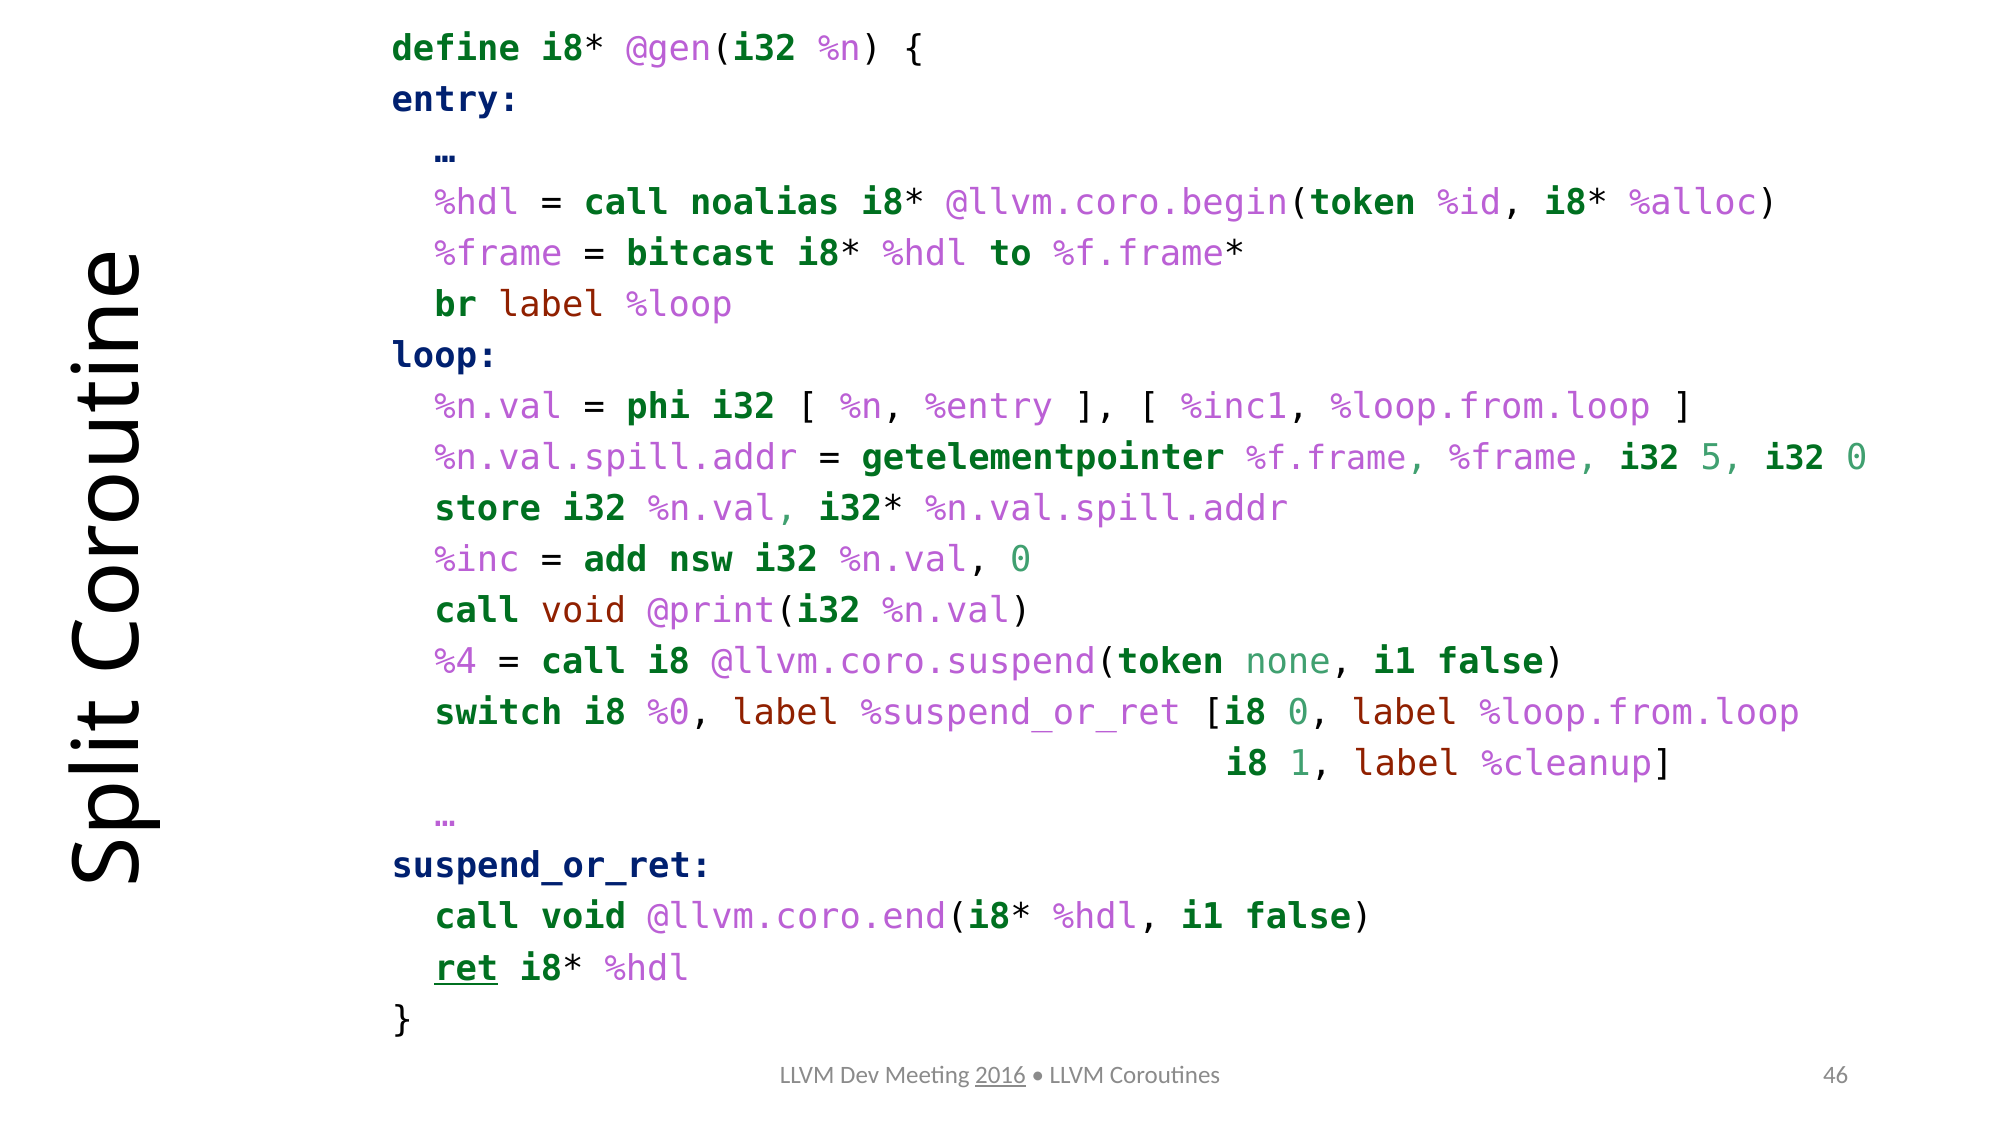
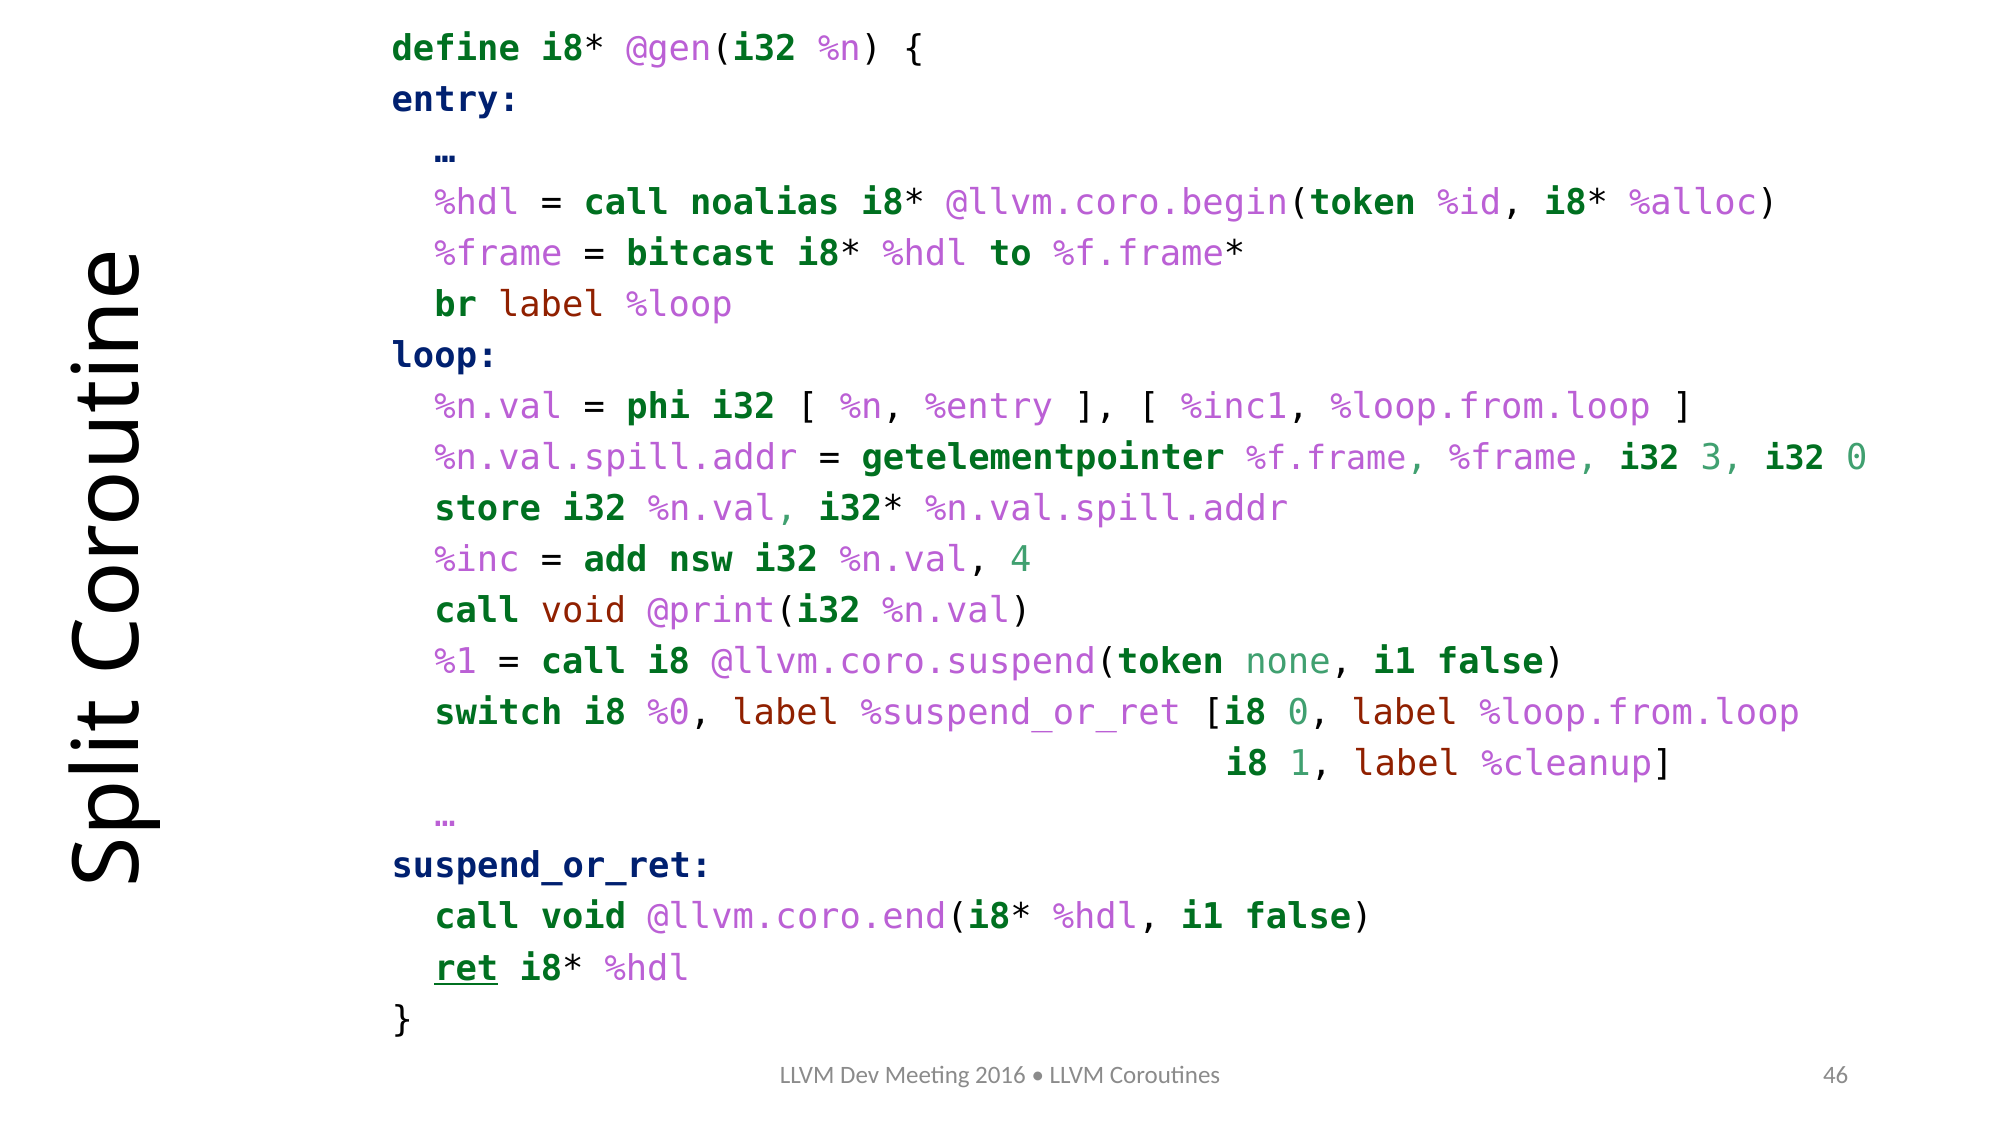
5: 5 -> 3 (1722, 457)
%n.val 0: 0 -> 4 (1021, 560)
%4: %4 -> %1 (456, 662)
2016 underline: present -> none (1000, 1075)
